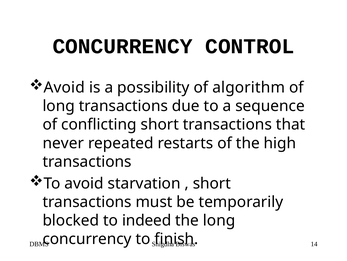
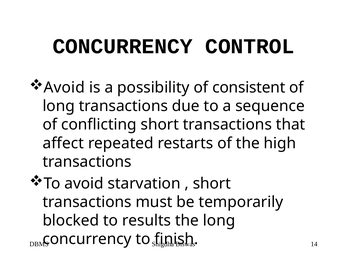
algorithm: algorithm -> consistent (249, 87)
never: never -> affect (63, 143)
indeed: indeed -> results (147, 220)
